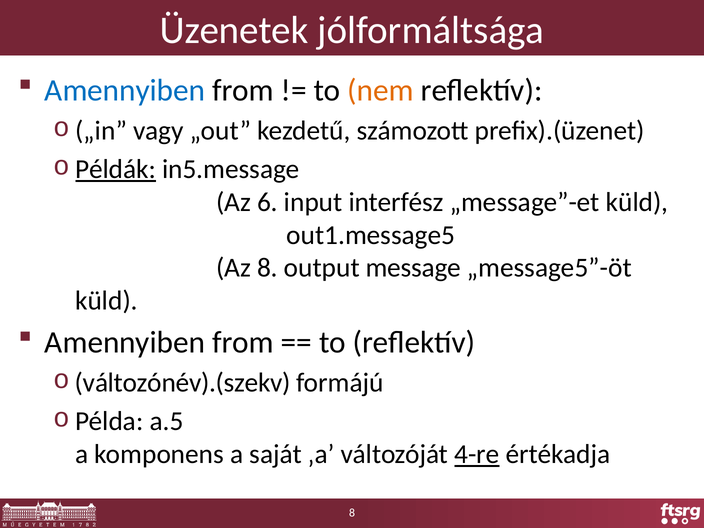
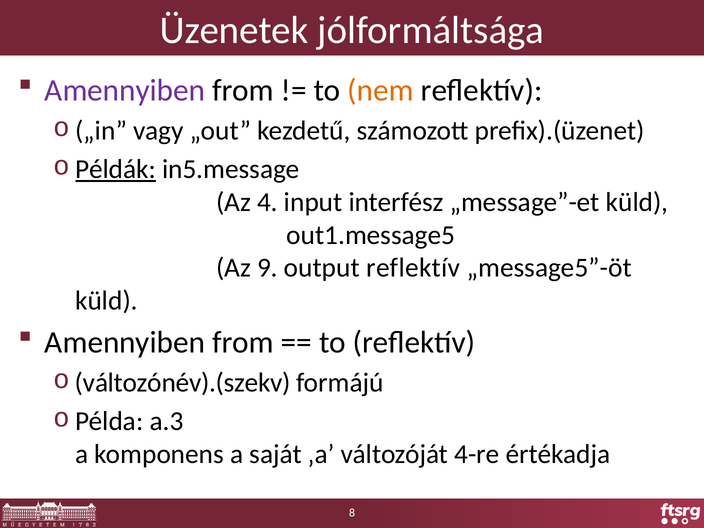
Amennyiben colour: blue -> purple (125, 90)
6: 6 -> 4 (267, 202)
Az 8: 8 -> 9 (267, 268)
output message: message -> reflektív (413, 268)
a.5: a.5 -> a.3 (166, 421)
4-re underline: present -> none (477, 454)
